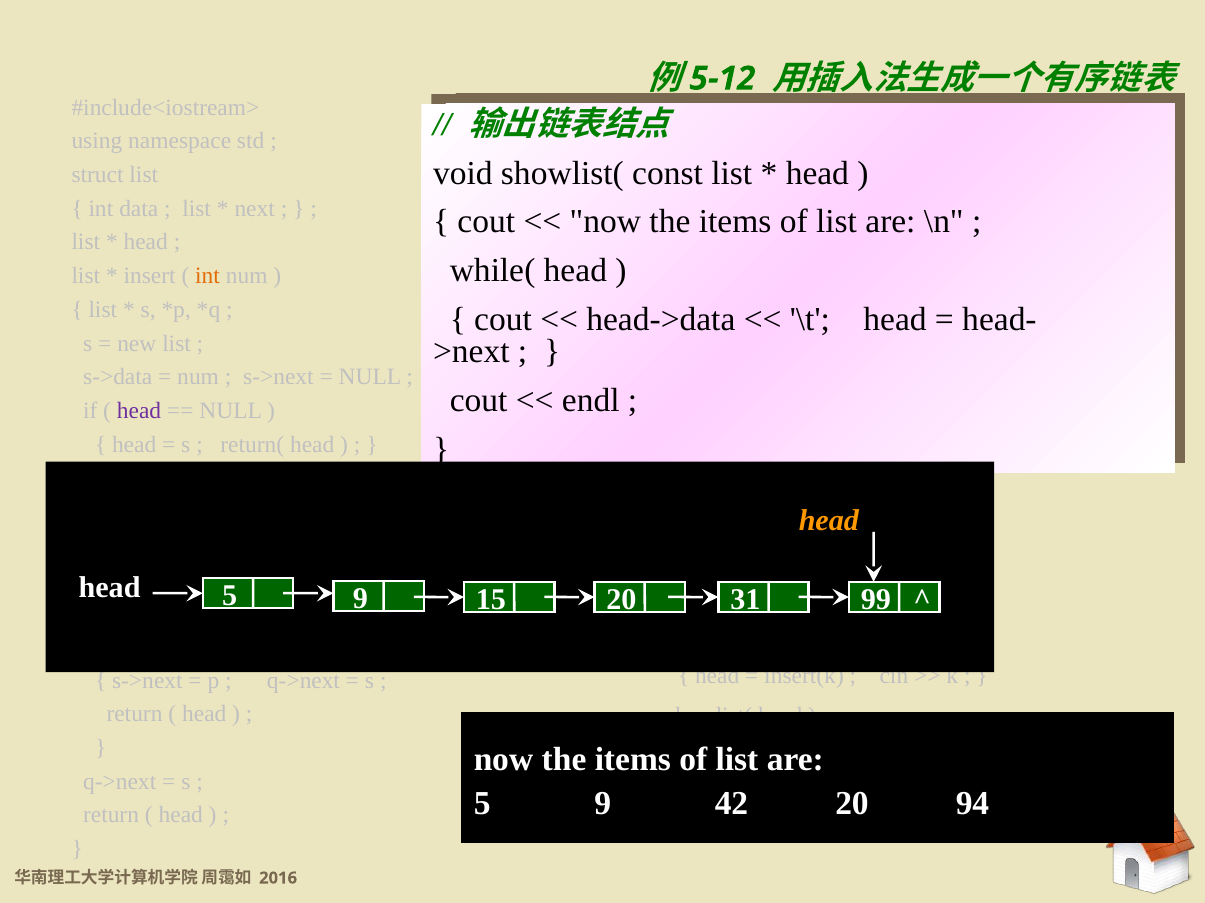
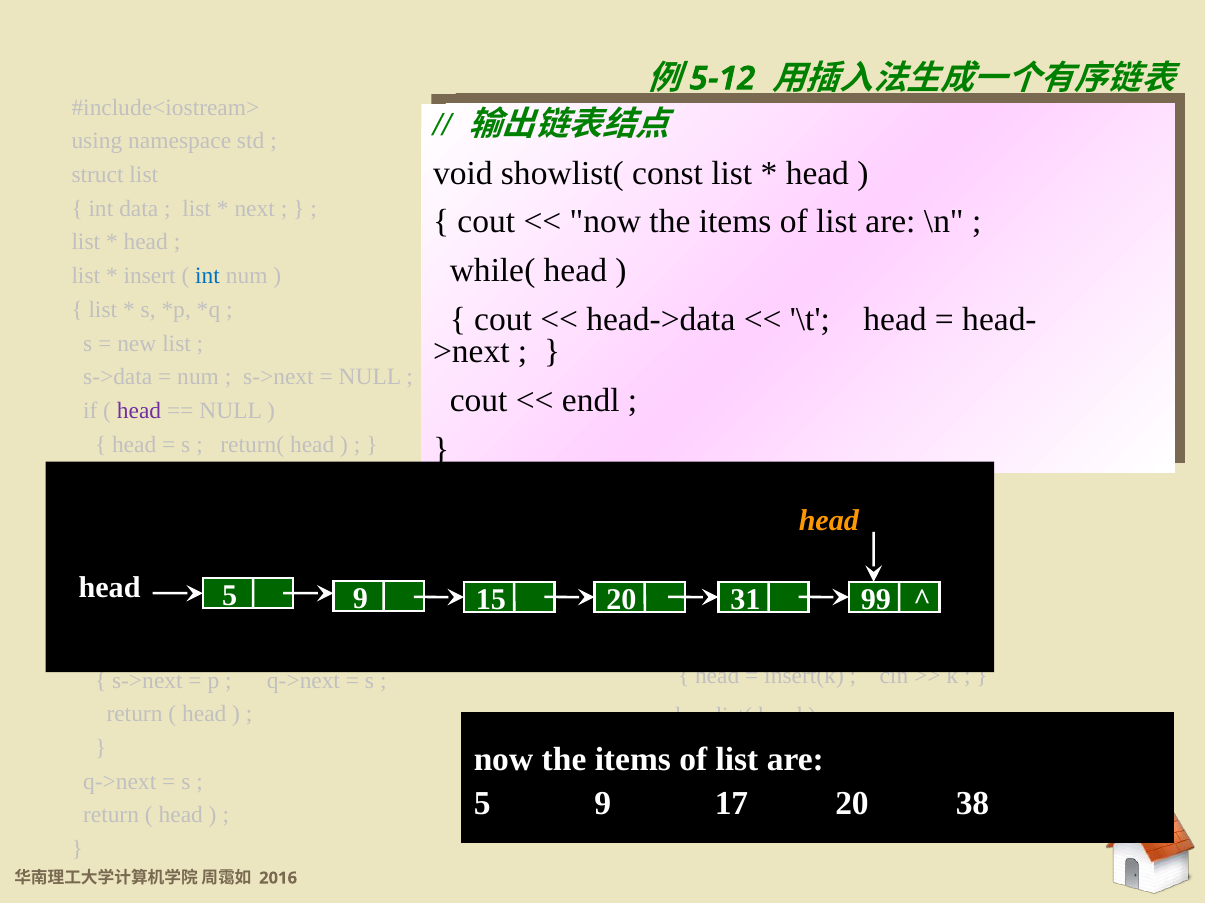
int colour: orange -> blue (208, 276)
42: 42 -> 17 (732, 805)
94: 94 -> 38 (973, 805)
